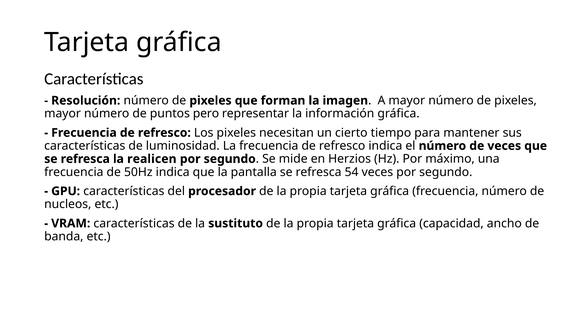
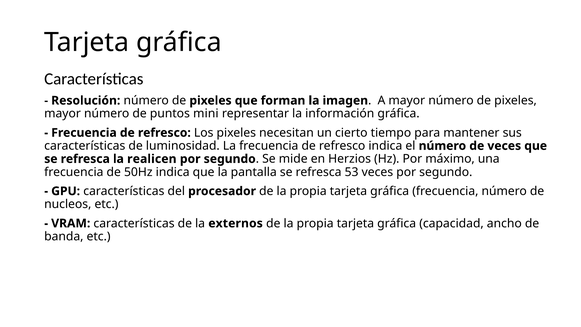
pero: pero -> mini (206, 114)
54: 54 -> 53 (352, 172)
sustituto: sustituto -> externos (236, 223)
